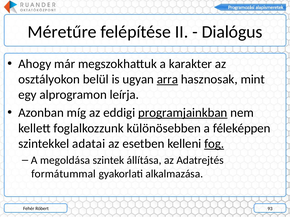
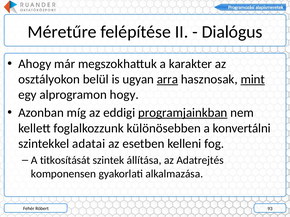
mint underline: none -> present (253, 79)
leírja: leírja -> hogy (124, 95)
féleképpen: féleképpen -> konvertálni (242, 128)
fog underline: present -> none (214, 144)
megoldása: megoldása -> titkosítását (65, 161)
formátummal: formátummal -> komponensen (64, 174)
